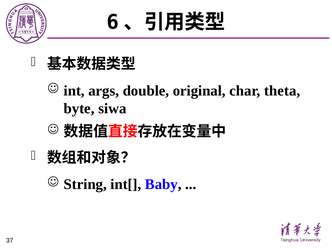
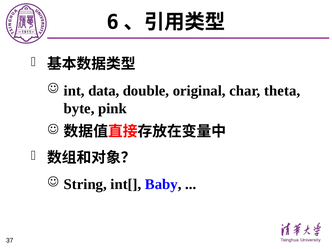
args: args -> data (104, 91)
siwa: siwa -> pink (112, 108)
